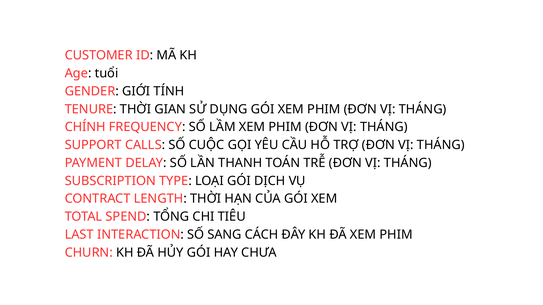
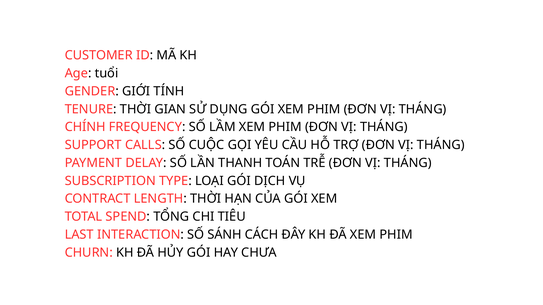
SANG: SANG -> SÁNH (225, 235)
